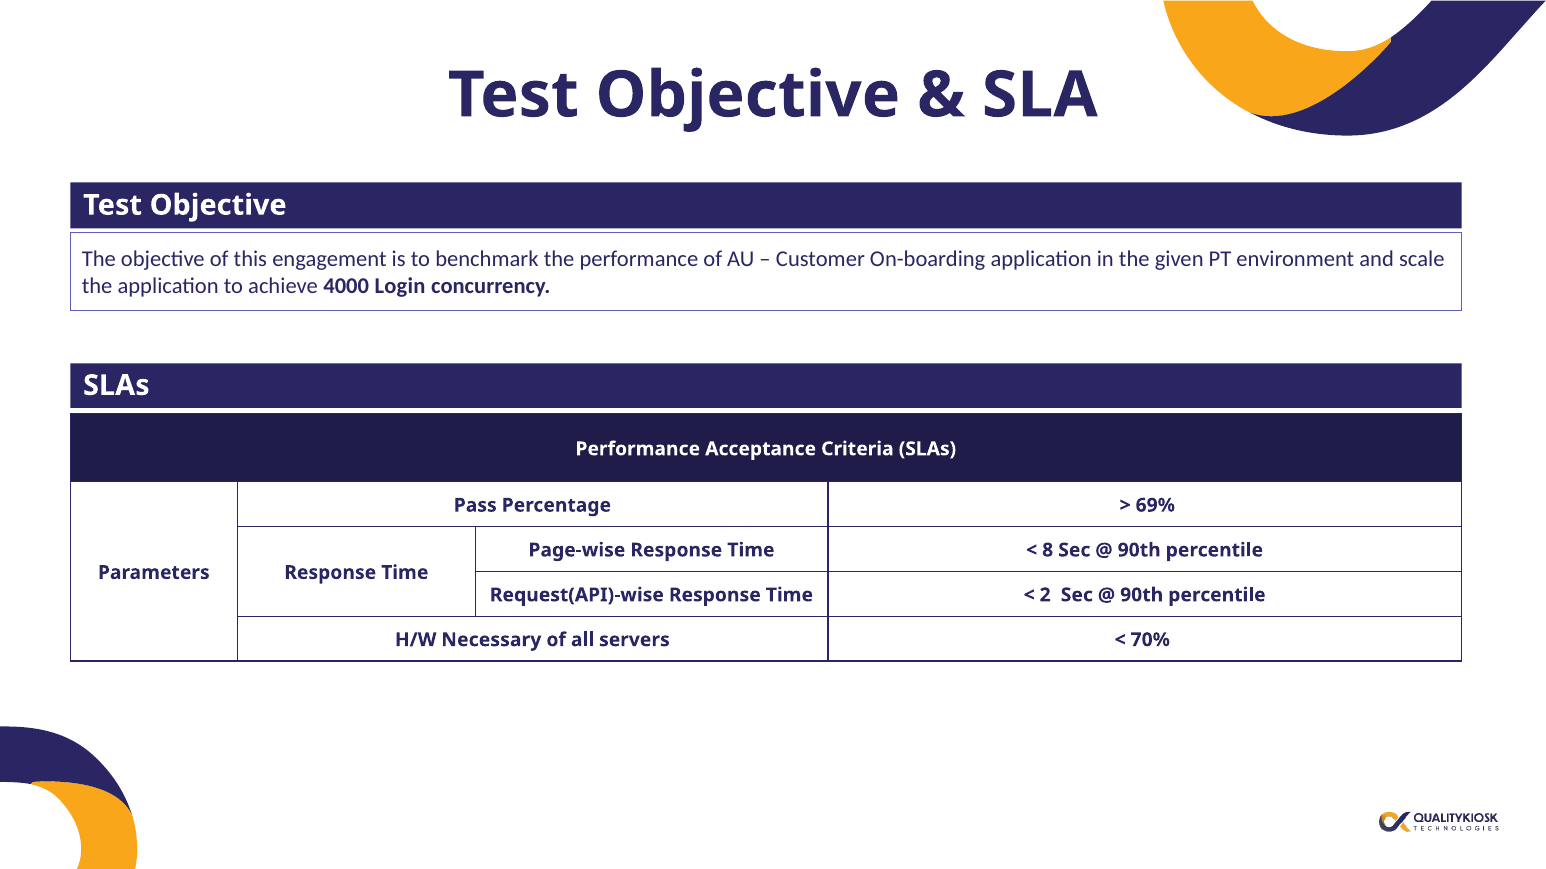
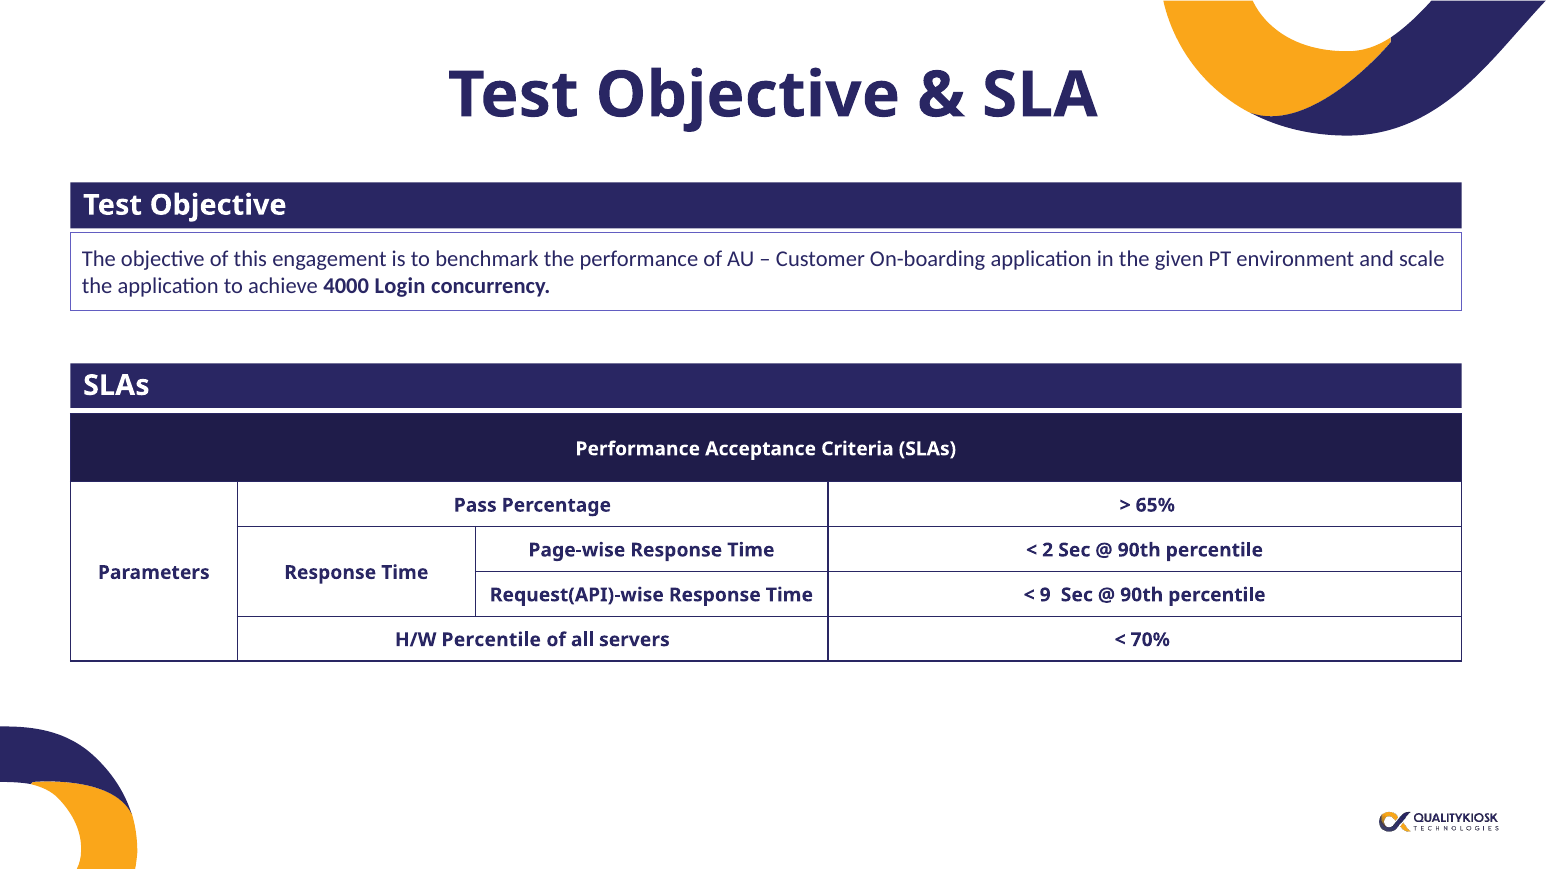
69%: 69% -> 65% (1155, 506)
8: 8 -> 2 (1048, 551)
2: 2 -> 9 (1045, 595)
H/W Necessary: Necessary -> Percentile (491, 640)
